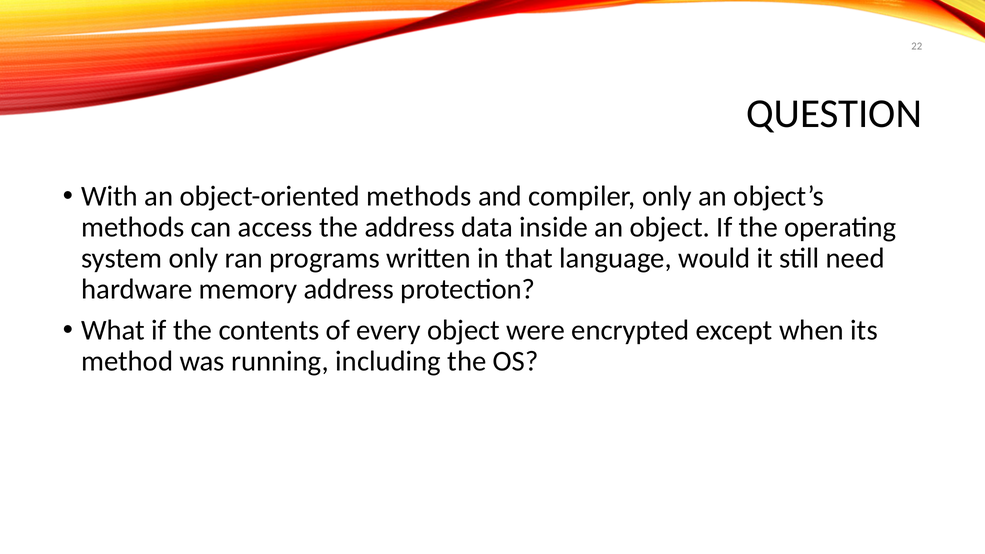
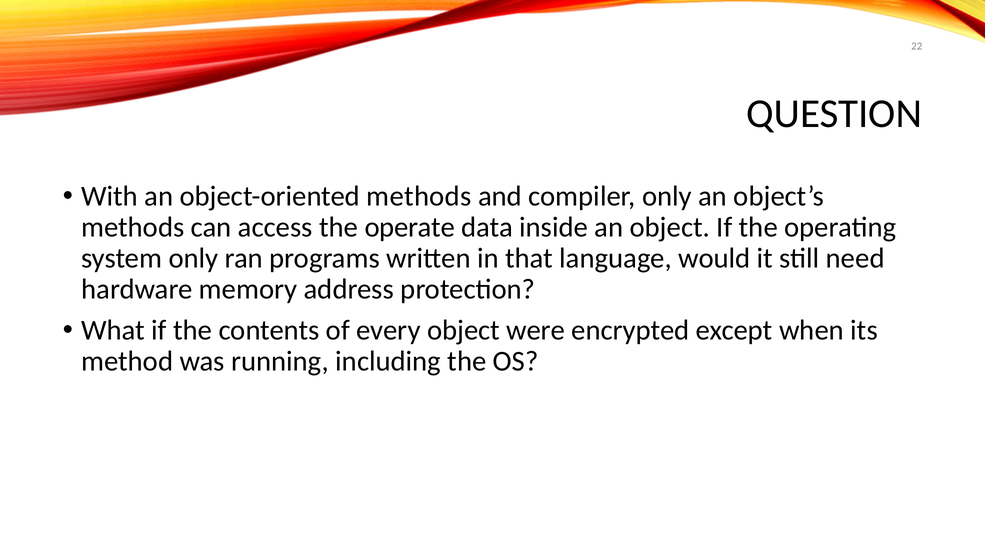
the address: address -> operate (410, 227)
